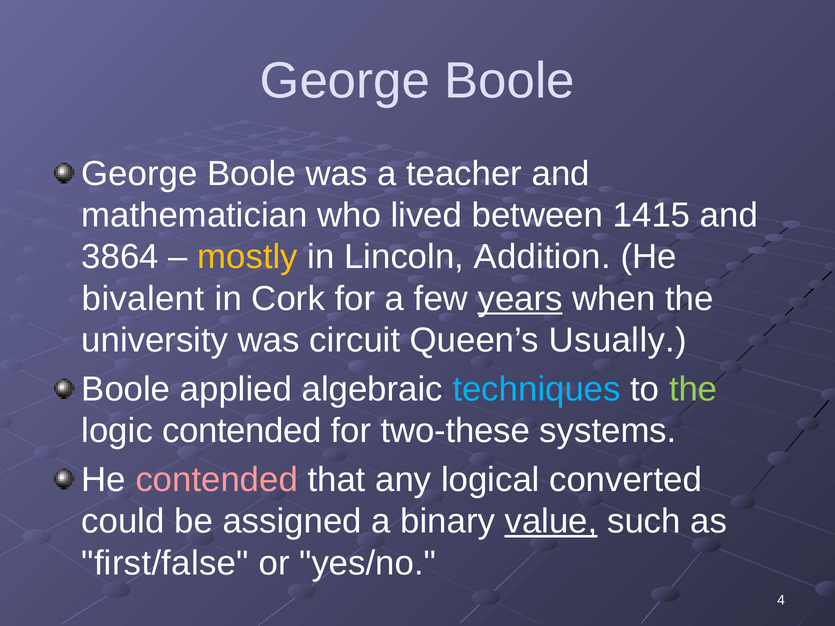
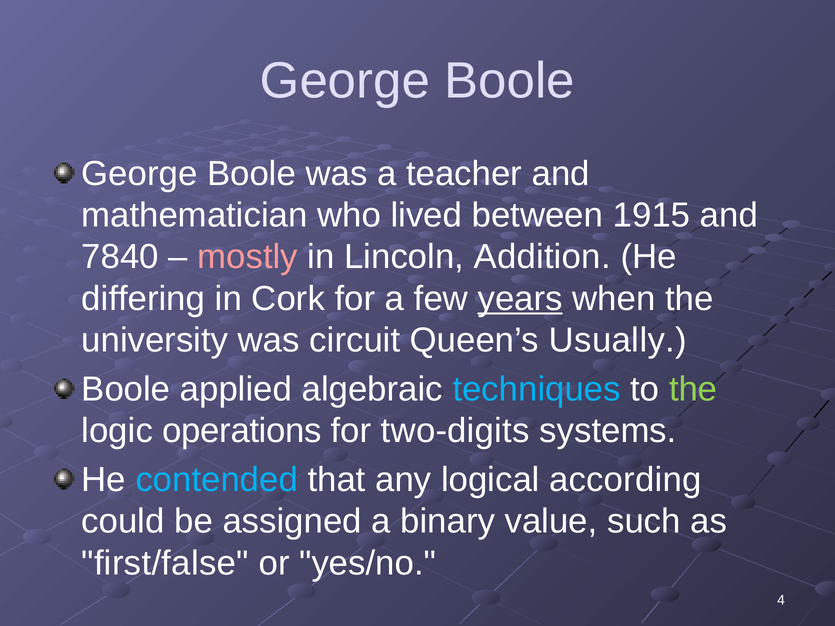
1415: 1415 -> 1915 (652, 215)
3864: 3864 -> 7840 (120, 257)
mostly colour: yellow -> pink (248, 257)
bivalent: bivalent -> differing (143, 299)
logic contended: contended -> operations (242, 431)
two-these: two-these -> two-digits (455, 431)
contended colour: pink -> light blue (217, 480)
converted: converted -> according (625, 480)
value underline: present -> none (551, 522)
